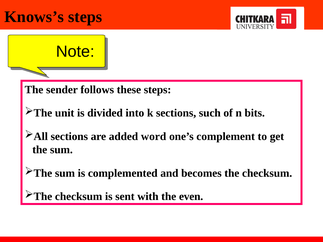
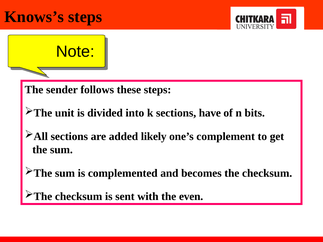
such: such -> have (210, 113)
word: word -> likely (154, 136)
